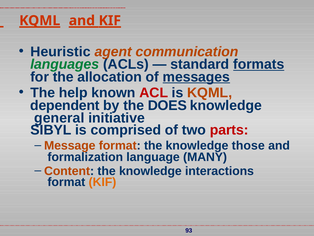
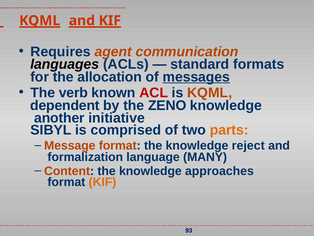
Heuristic: Heuristic -> Requires (61, 52)
languages colour: green -> black (65, 64)
formats underline: present -> none (259, 64)
help: help -> verb (73, 93)
DOES: DOES -> ZENO (167, 105)
general: general -> another (59, 118)
parts colour: red -> orange (229, 130)
those: those -> reject (248, 145)
interactions: interactions -> approaches (219, 171)
